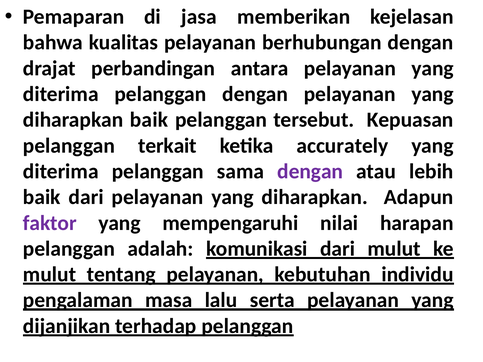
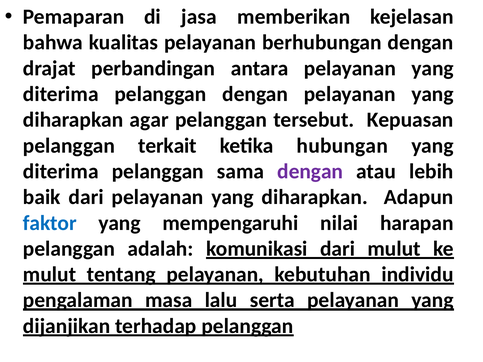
diharapkan baik: baik -> agar (149, 120)
accurately: accurately -> hubungan (342, 146)
faktor colour: purple -> blue (50, 223)
